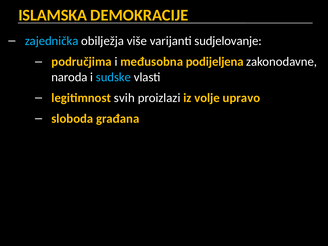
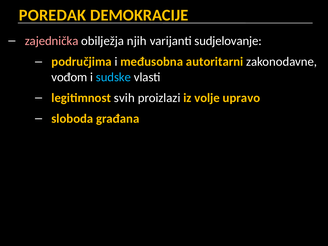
ISLAMSKA: ISLAMSKA -> POREDAK (53, 15)
zajednička colour: light blue -> pink (52, 41)
više: više -> njih (137, 41)
podijeljena: podijeljena -> autoritarni (215, 62)
naroda: naroda -> vođom (69, 77)
